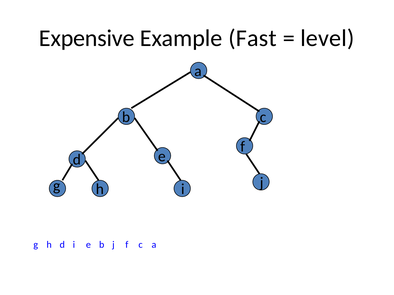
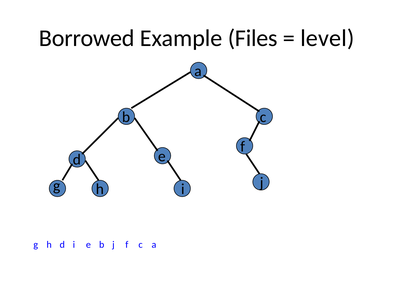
Expensive: Expensive -> Borrowed (87, 38)
Fast: Fast -> Files (253, 38)
